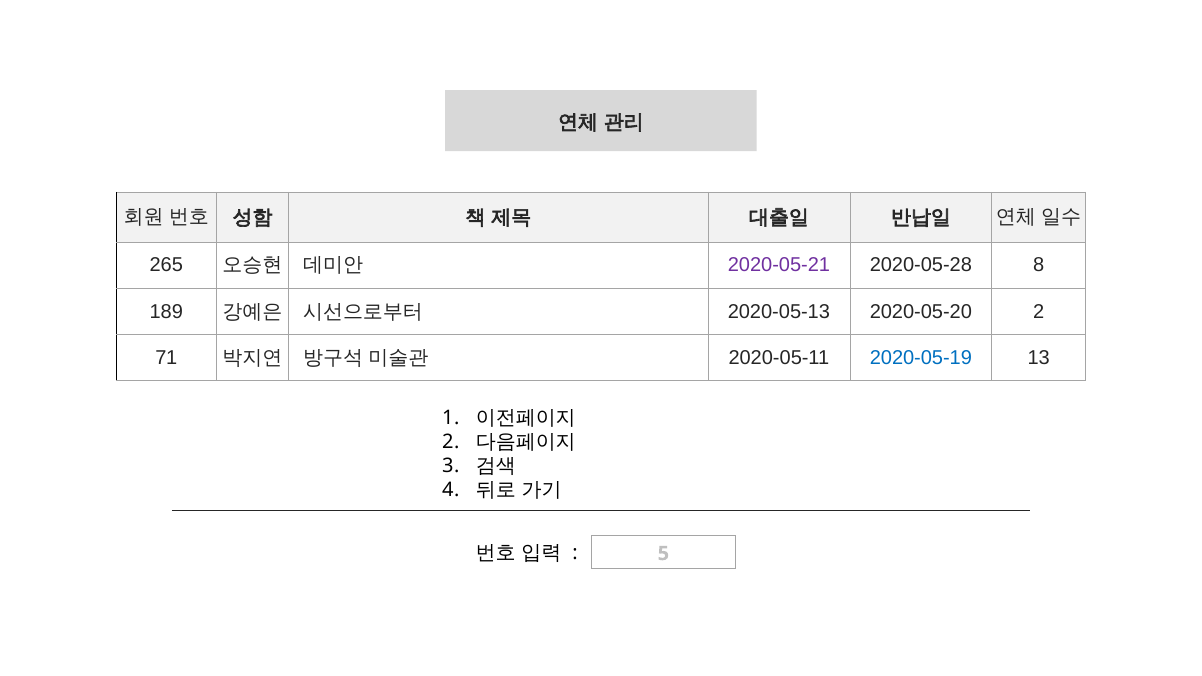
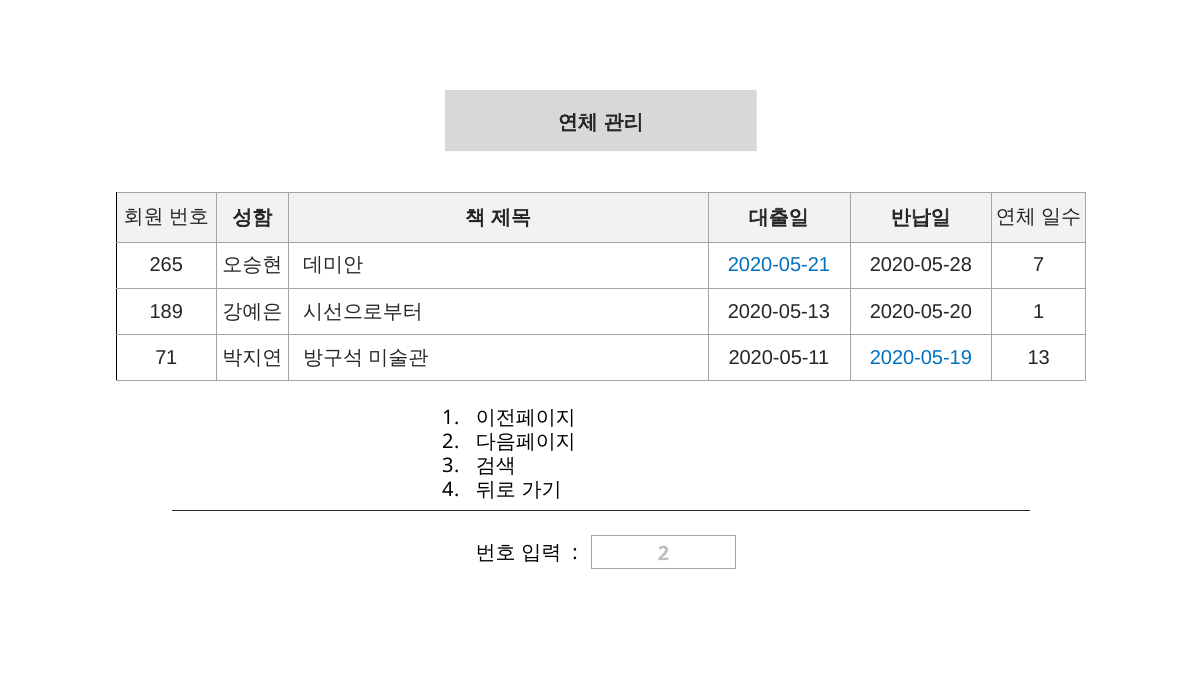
2020-05-21 colour: purple -> blue (779, 265)
8: 8 -> 7 (1039, 265)
2020-05-20 2: 2 -> 1 (1039, 311)
5: 5 -> 2 (663, 554)
